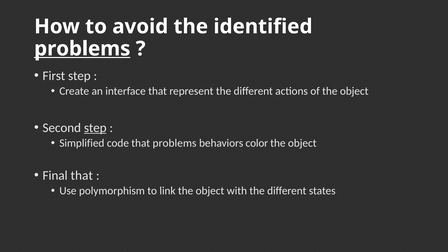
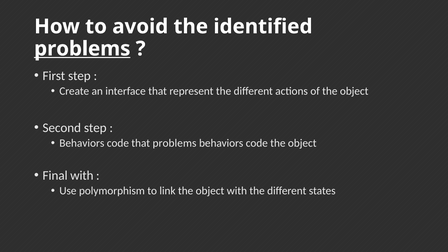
step underline: present -> none (95, 128)
Simplified: Simplified -> Behaviors (82, 143)
color: color -> code (257, 143)
Final that: that -> with (82, 175)
